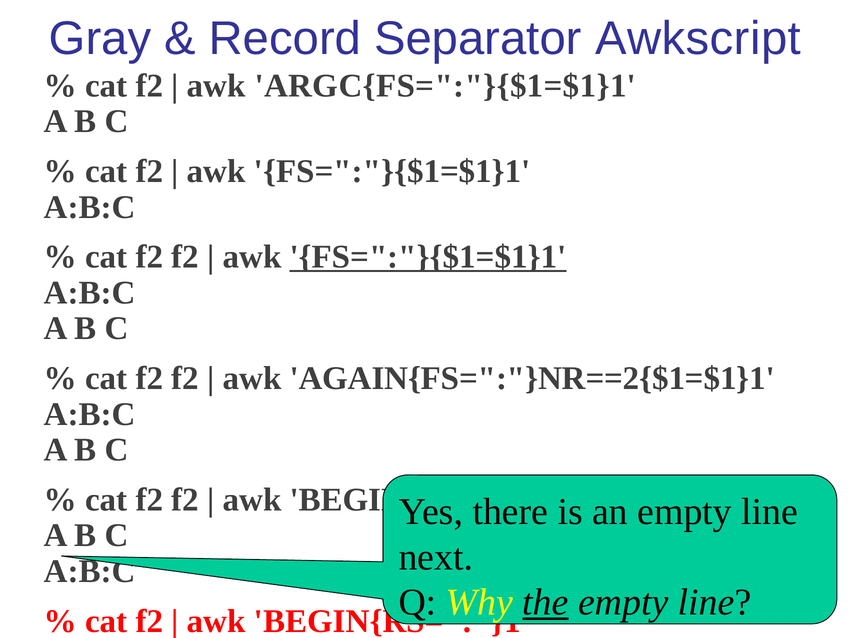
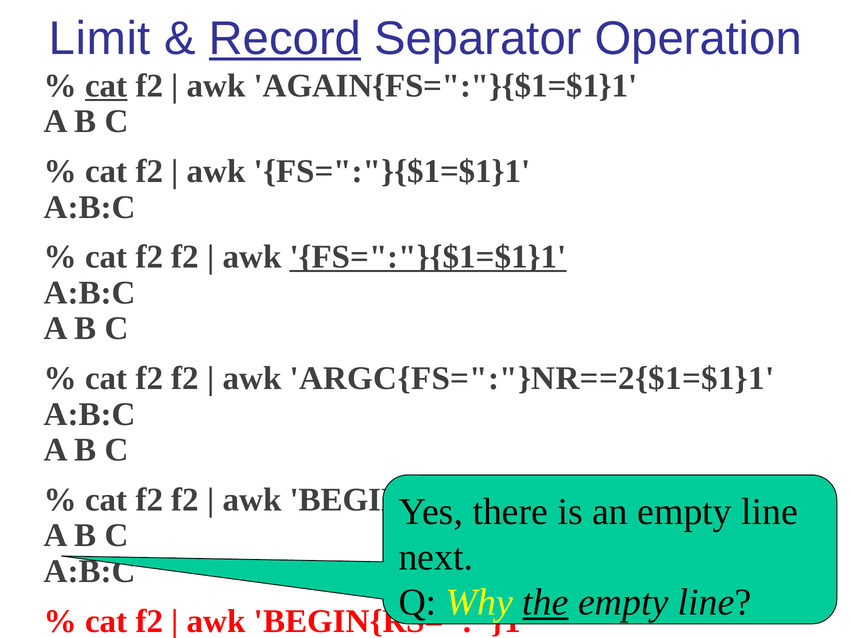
Gray: Gray -> Limit (100, 39)
Record underline: none -> present (285, 39)
Awkscript: Awkscript -> Operation (698, 39)
cat underline: none -> present (106, 86)
ARGC{FS=":"}{$1=$1}1: ARGC{FS=":"}{$1=$1}1 -> AGAIN{FS=":"}{$1=$1}1 (446, 86)
AGAIN{FS=":"}NR==2{$1=$1}1: AGAIN{FS=":"}NR==2{$1=$1}1 -> ARGC{FS=":"}NR==2{$1=$1}1 (532, 379)
